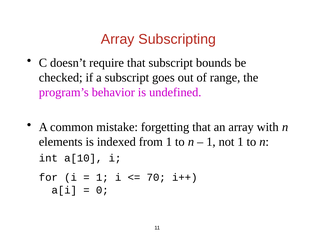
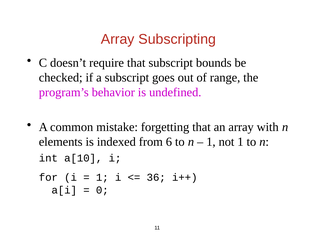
from 1: 1 -> 6 (169, 142)
70: 70 -> 36 (156, 177)
